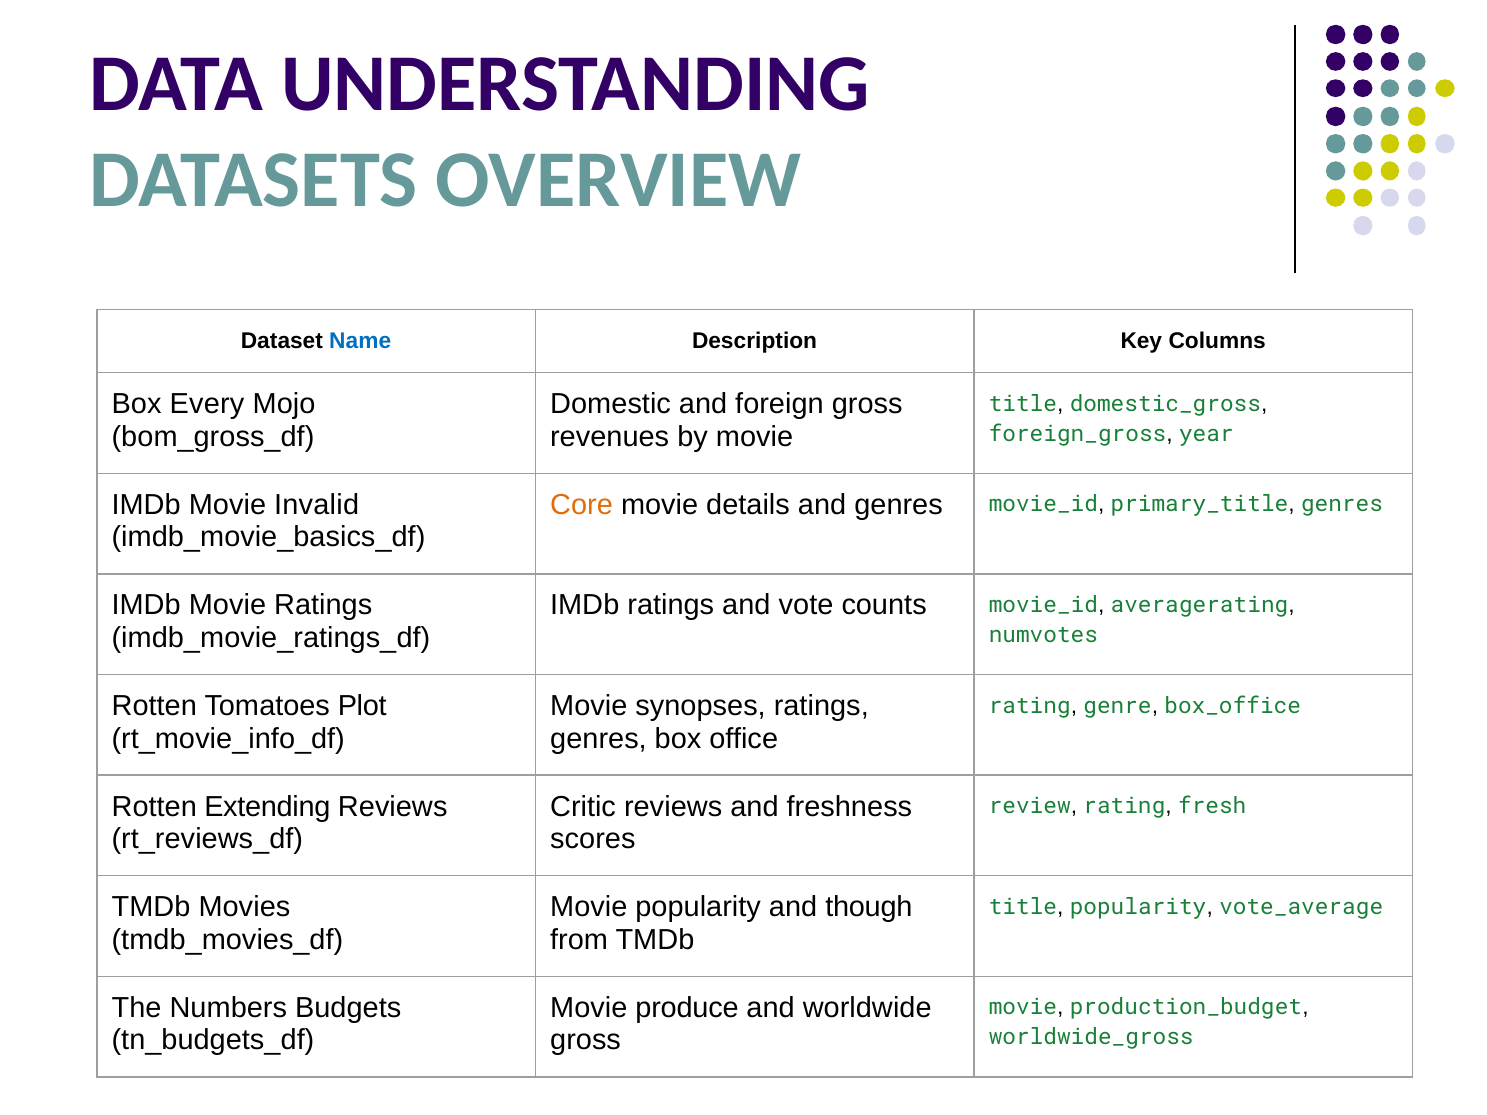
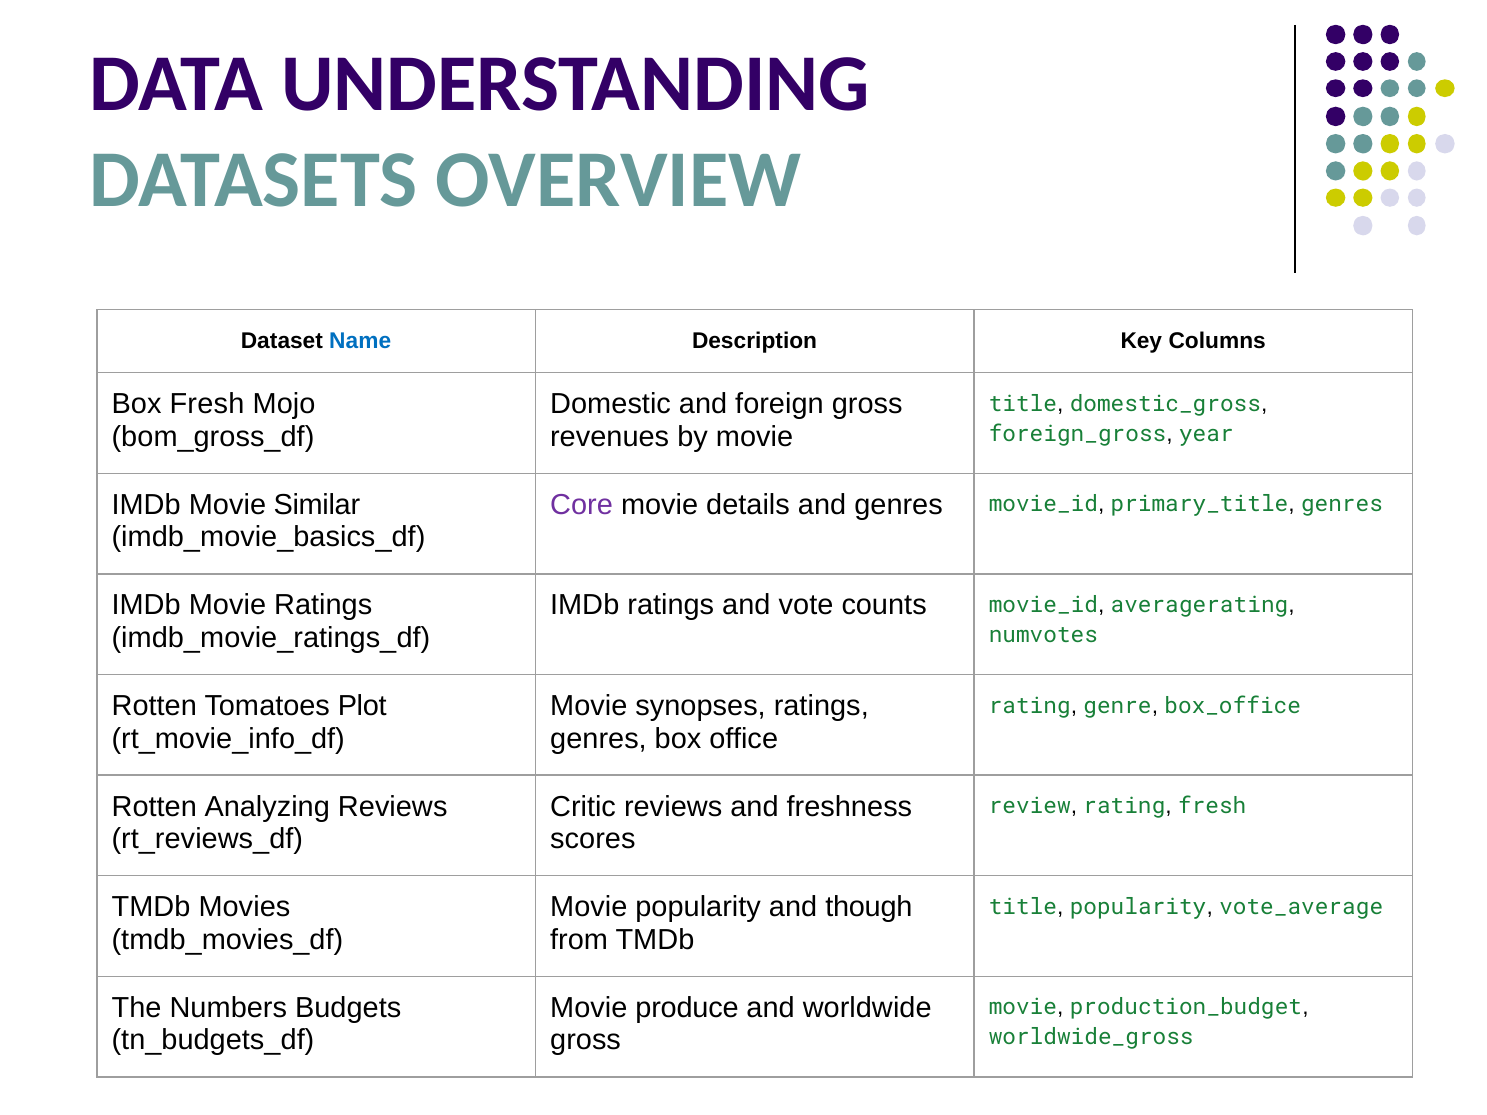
Box Every: Every -> Fresh (207, 404)
Invalid: Invalid -> Similar (317, 505)
Core colour: orange -> purple (582, 505)
Extending: Extending -> Analyzing (267, 807)
